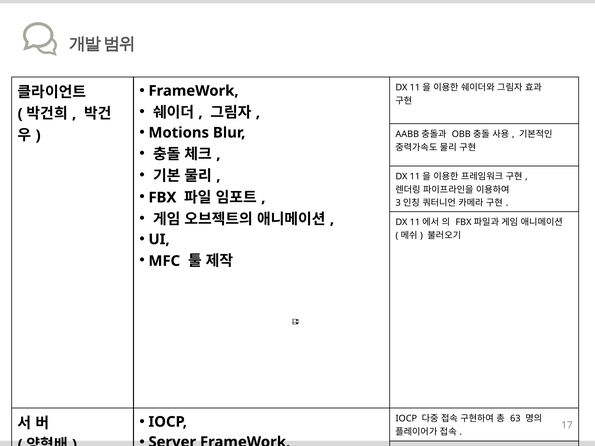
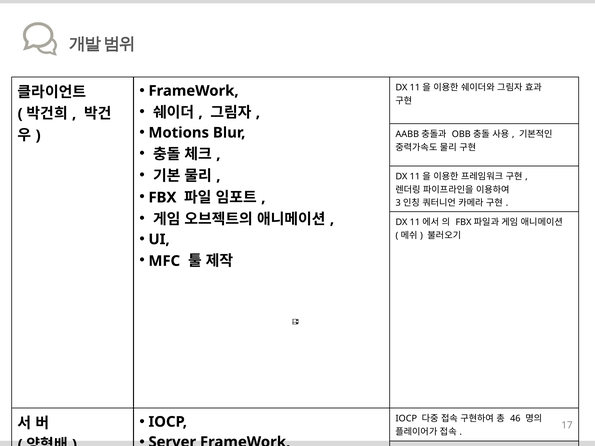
63: 63 -> 46 (515, 419)
